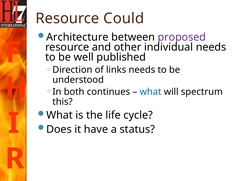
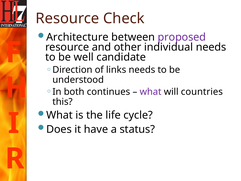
Could: Could -> Check (124, 18)
published: published -> candidate (121, 57)
what colour: blue -> purple (151, 92)
spectrum: spectrum -> countries (202, 92)
